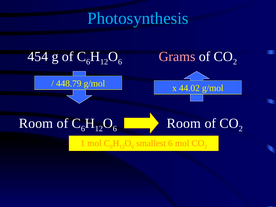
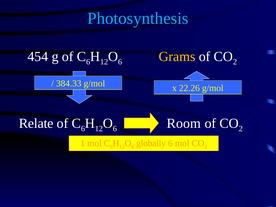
Grams colour: pink -> yellow (177, 57)
448.79: 448.79 -> 384.33 (69, 83)
44.02: 44.02 -> 22.26 (189, 88)
Room: Room -> Relate (36, 123)
smallest: smallest -> globally (151, 143)
